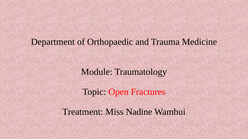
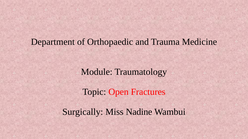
Treatment: Treatment -> Surgically (83, 112)
